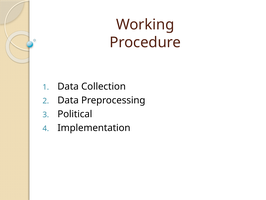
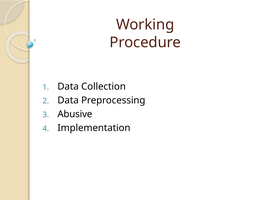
Political: Political -> Abusive (75, 114)
